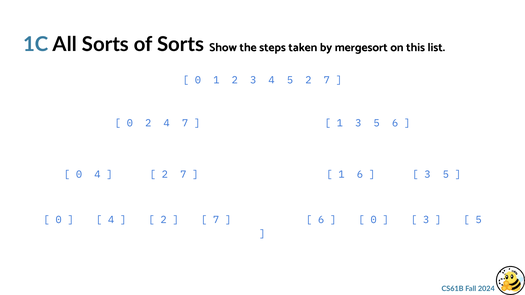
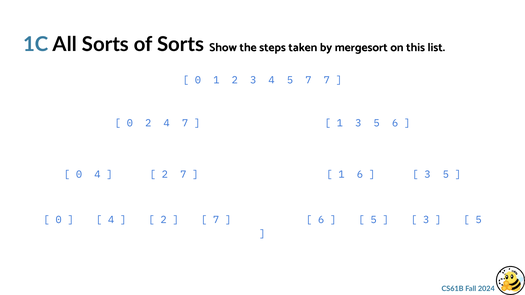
5 2: 2 -> 7 (308, 80)
0: 0 -> 5 (374, 220)
